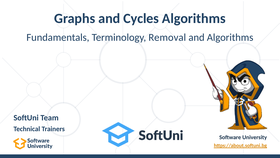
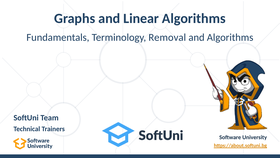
Cycles: Cycles -> Linear (141, 18)
